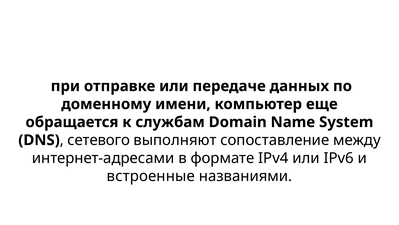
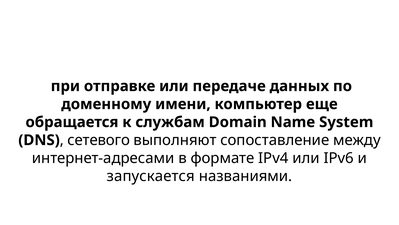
встроенные: встроенные -> запускается (151, 176)
